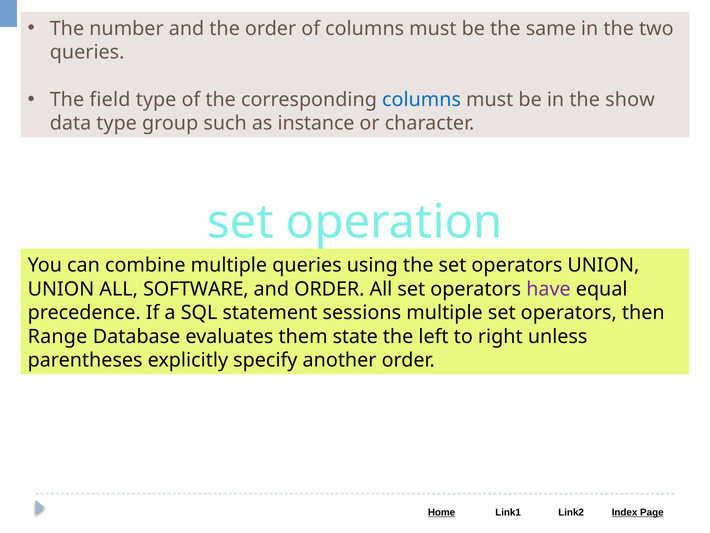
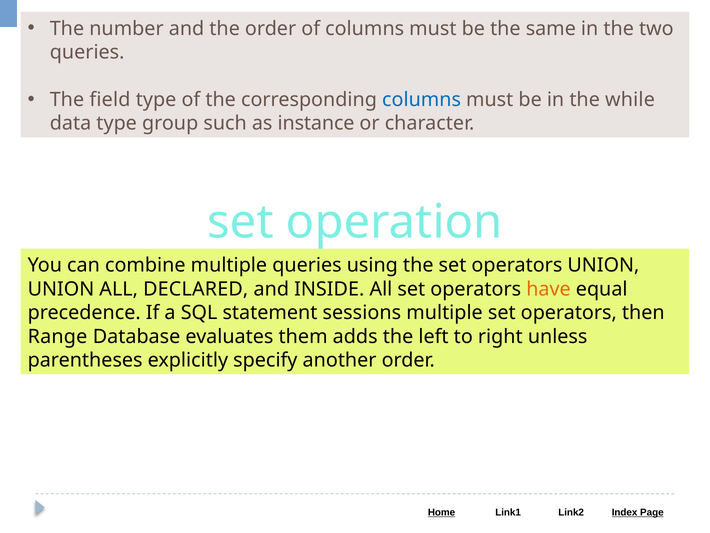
show: show -> while (630, 100)
SOFTWARE: SOFTWARE -> DECLARED (196, 289)
and ORDER: ORDER -> INSIDE (329, 289)
have colour: purple -> orange (548, 289)
state: state -> adds (355, 336)
